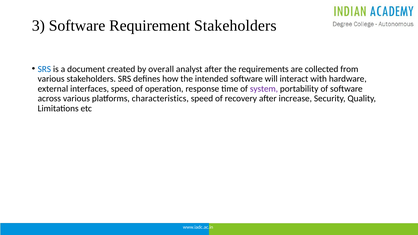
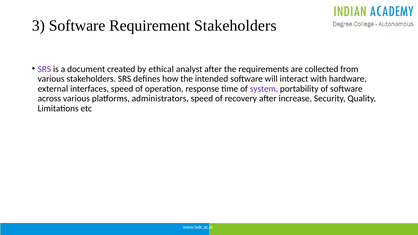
SRS colour: blue -> purple (44, 69)
overall: overall -> ethical (161, 69)
characteristics: characteristics -> administrators (160, 99)
